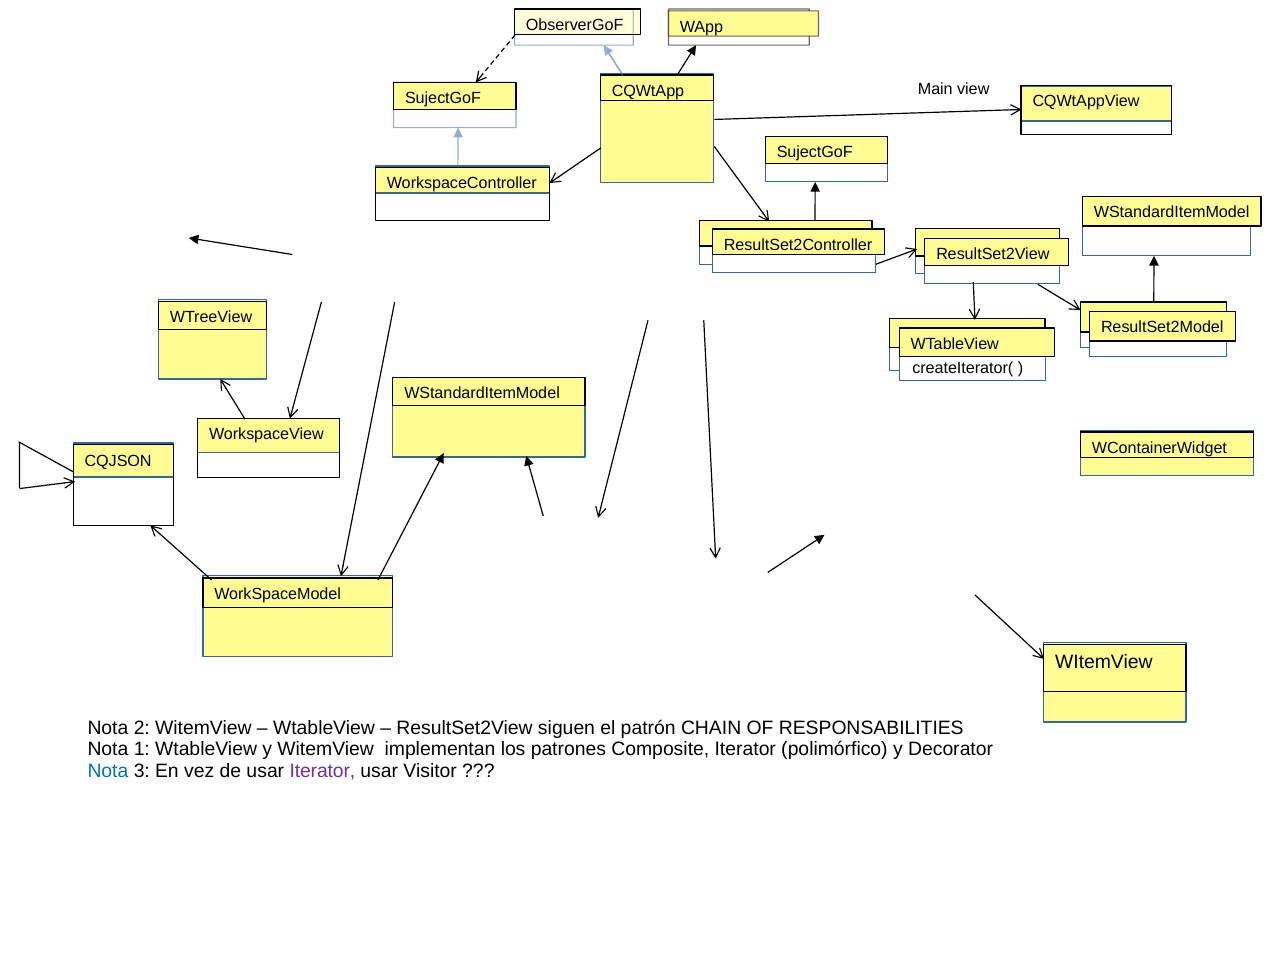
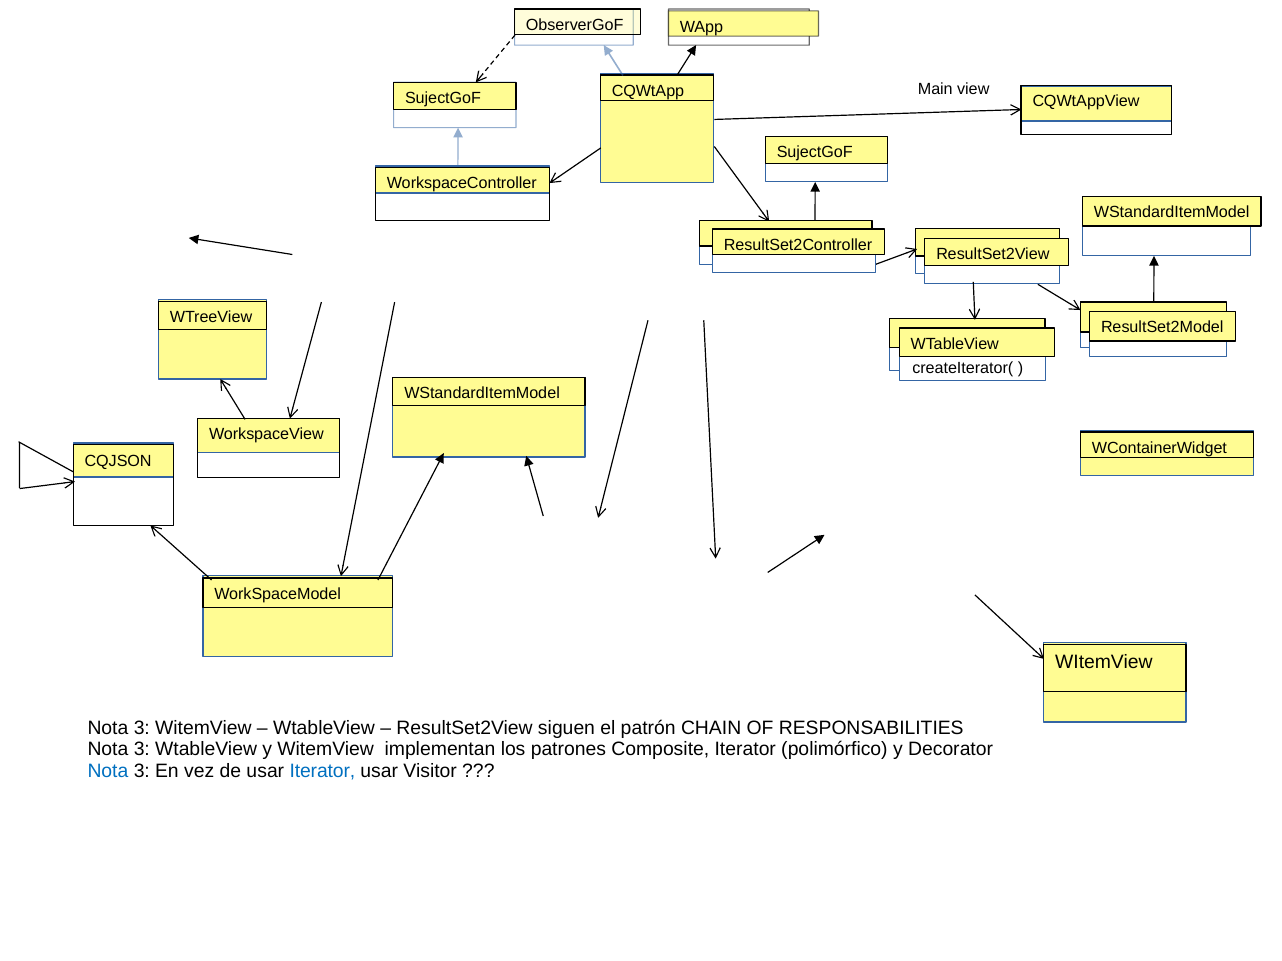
2: 2 -> 3 (142, 728)
1: 1 -> 3 (142, 750)
Iterator colour: purple -> blue (322, 771)
